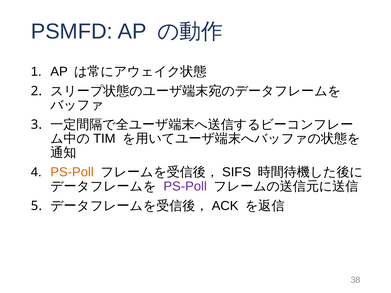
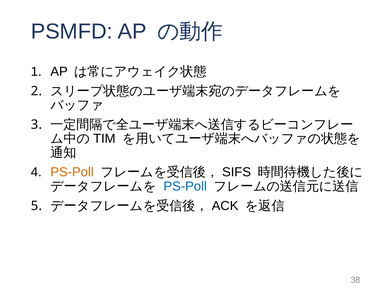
PS-Poll colour: purple -> blue (185, 186)
